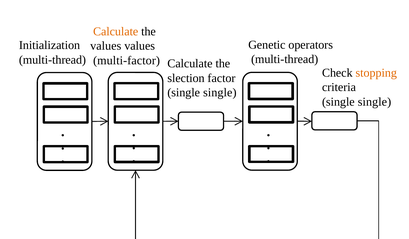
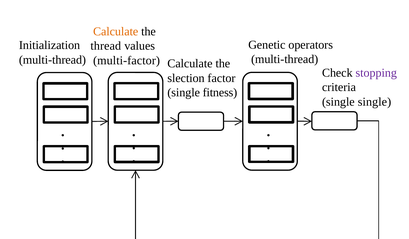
values: values -> thread (106, 46)
stopping colour: orange -> purple (376, 73)
single: single -> fitness (220, 92)
